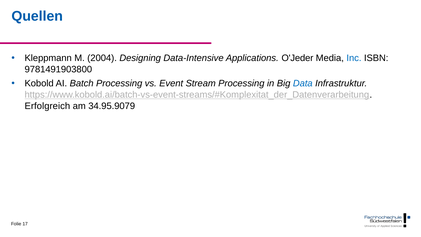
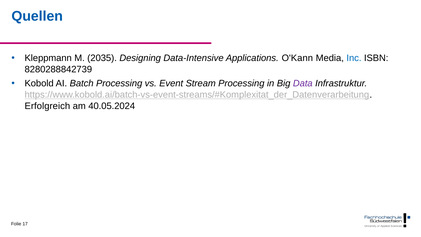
2004: 2004 -> 2035 (102, 58)
O'Jeder: O'Jeder -> O'Kann (297, 58)
9781491903800: 9781491903800 -> 8280288842739 (58, 69)
Data colour: blue -> purple (303, 83)
34.95.9079: 34.95.9079 -> 40.05.2024 (112, 106)
